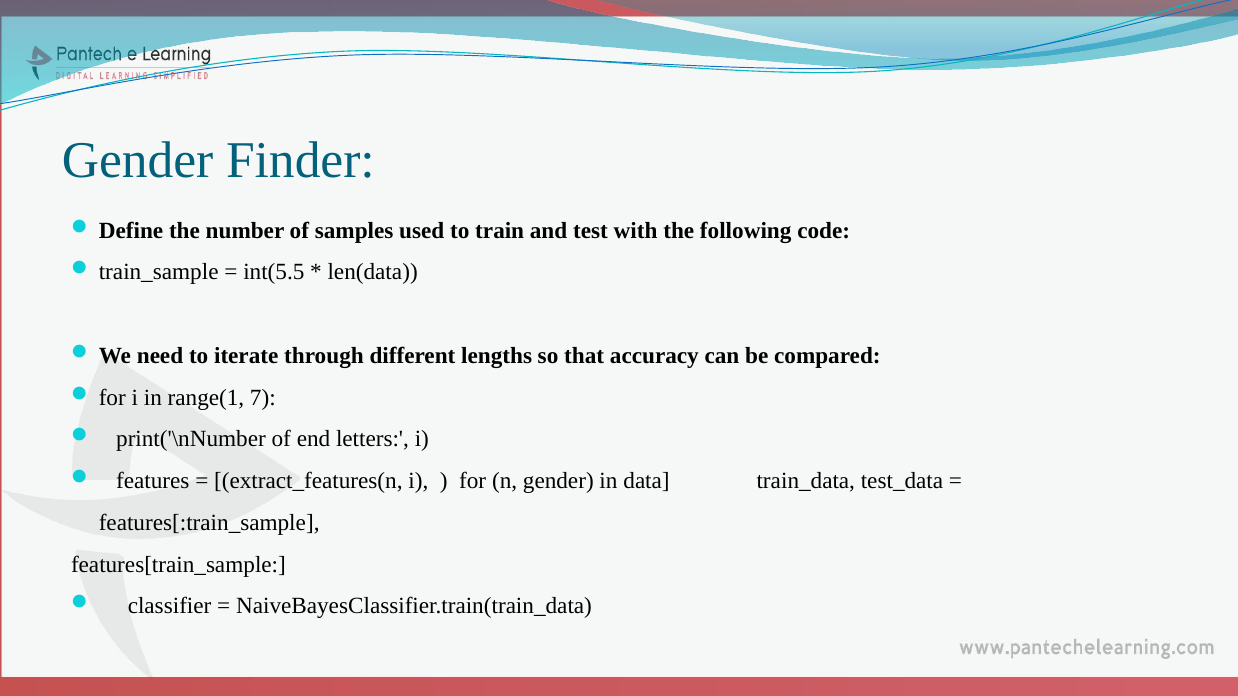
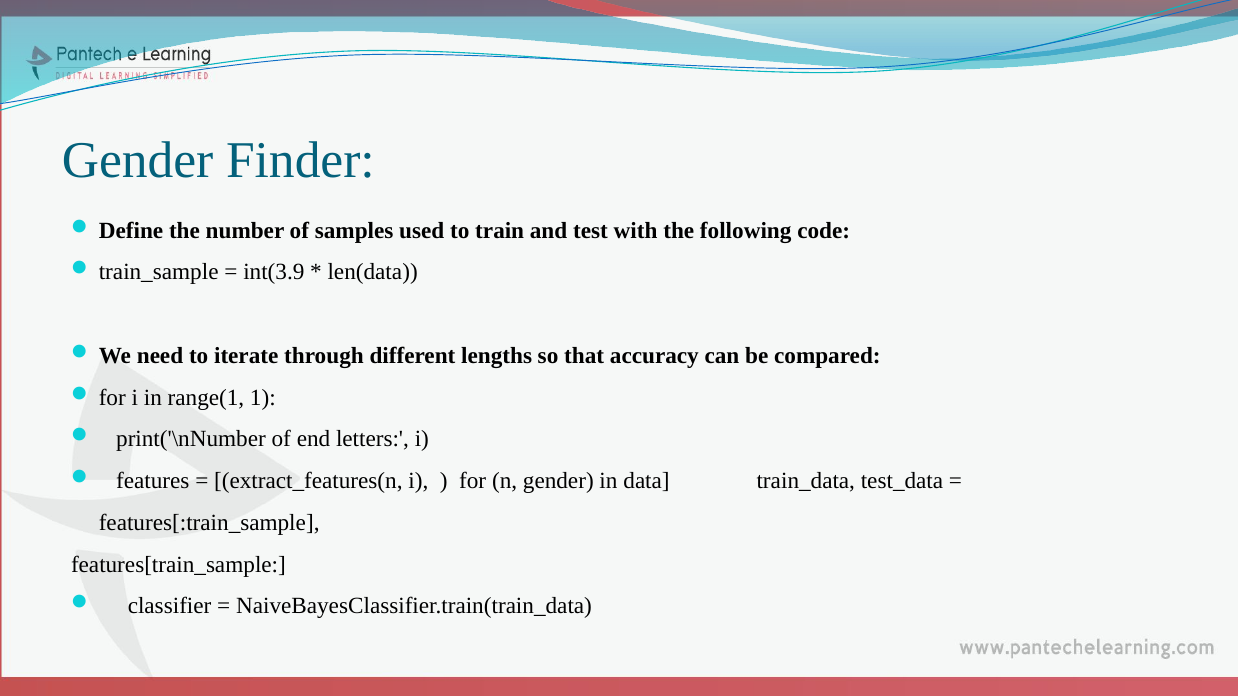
int(5.5: int(5.5 -> int(3.9 (274, 272)
7: 7 -> 1 (263, 398)
